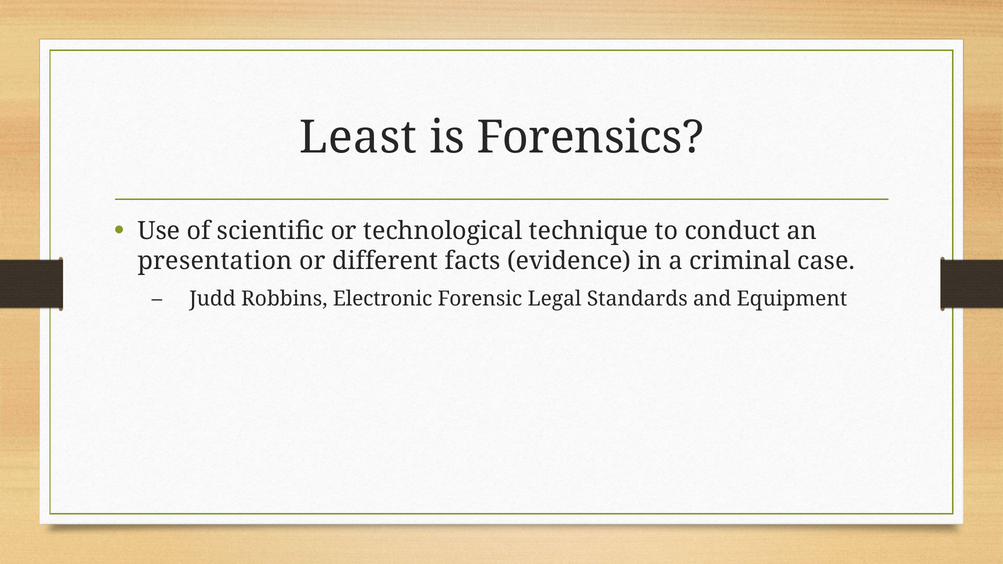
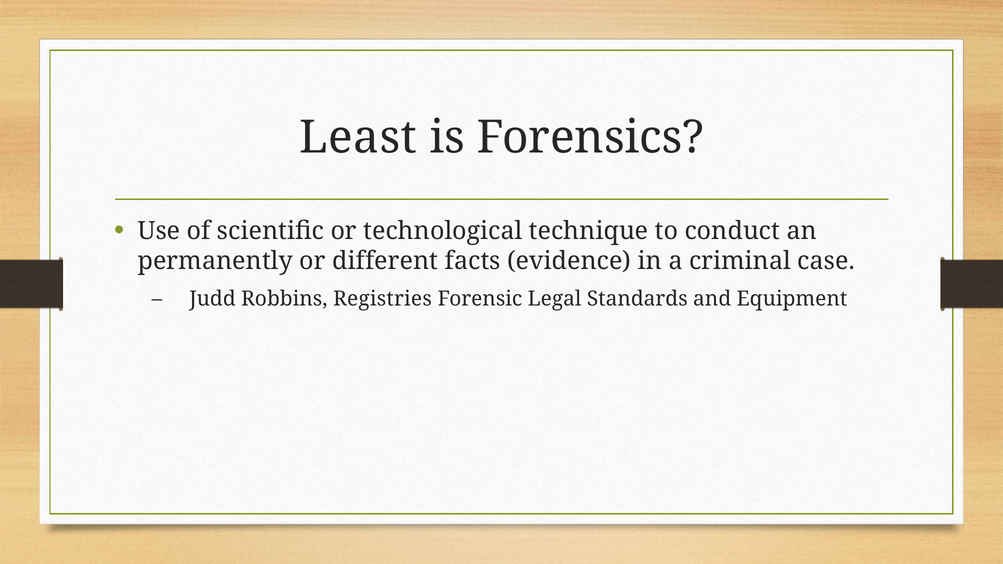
presentation: presentation -> permanently (215, 261)
Electronic: Electronic -> Registries (382, 299)
